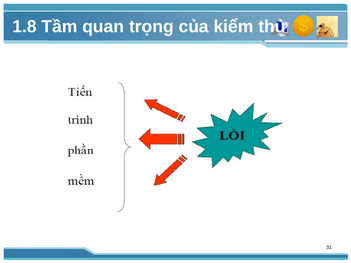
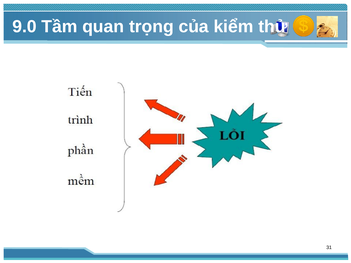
1.8: 1.8 -> 9.0 (24, 27)
